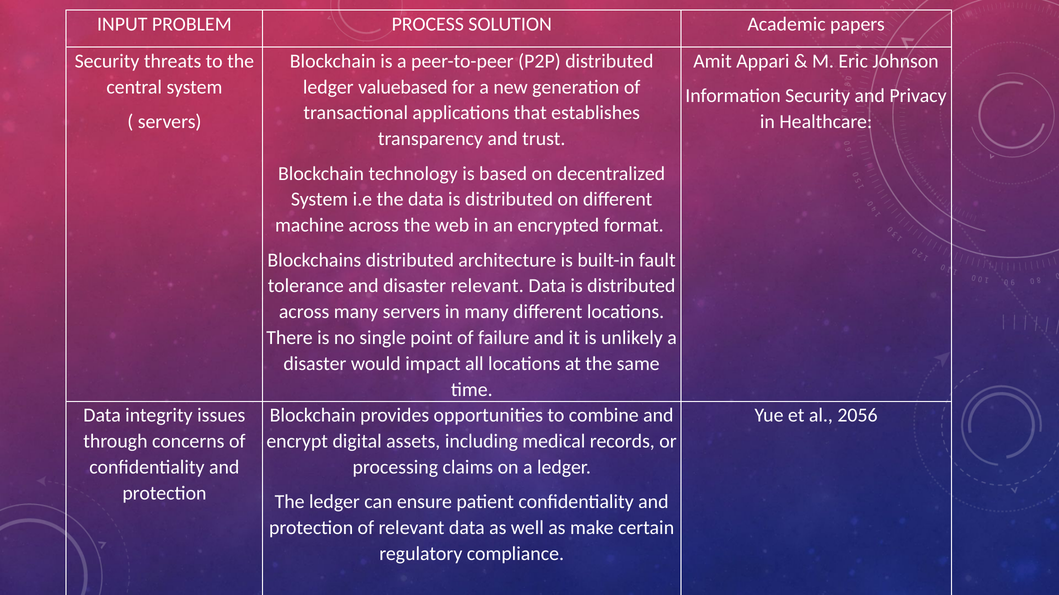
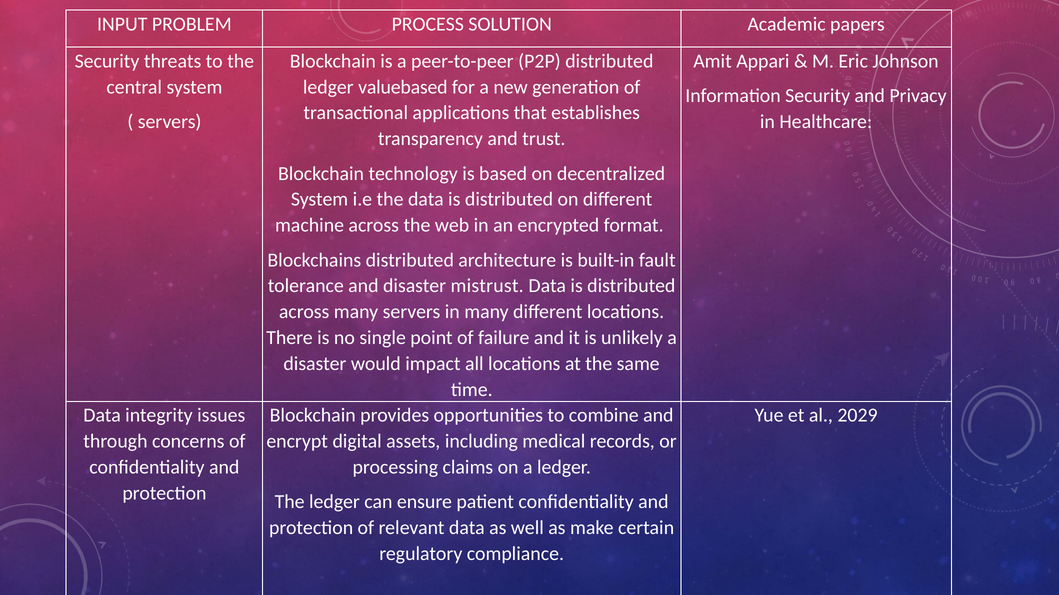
disaster relevant: relevant -> mistrust (487, 286)
2056: 2056 -> 2029 (858, 416)
